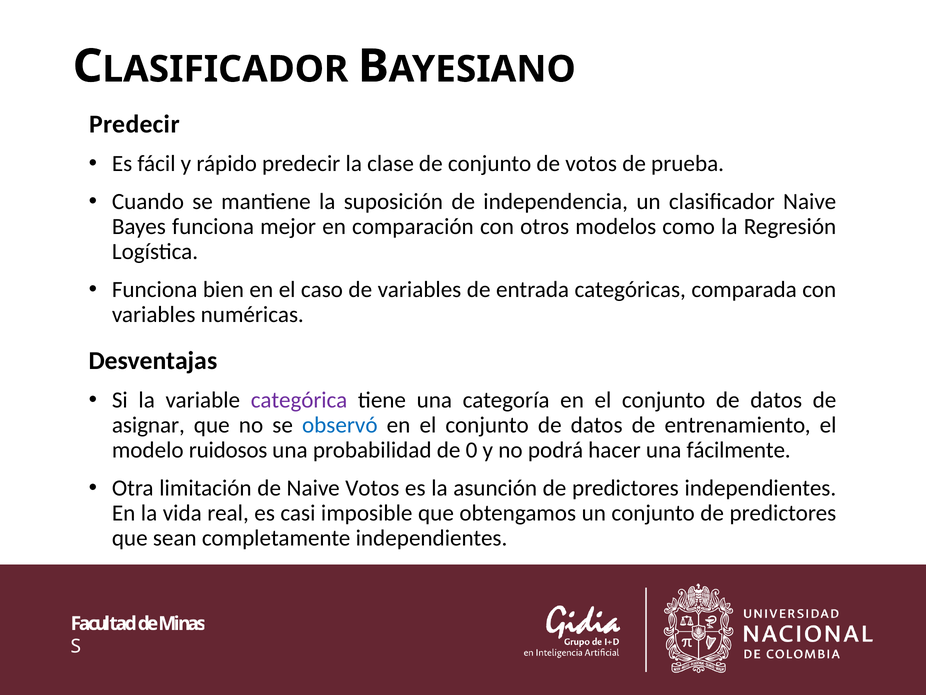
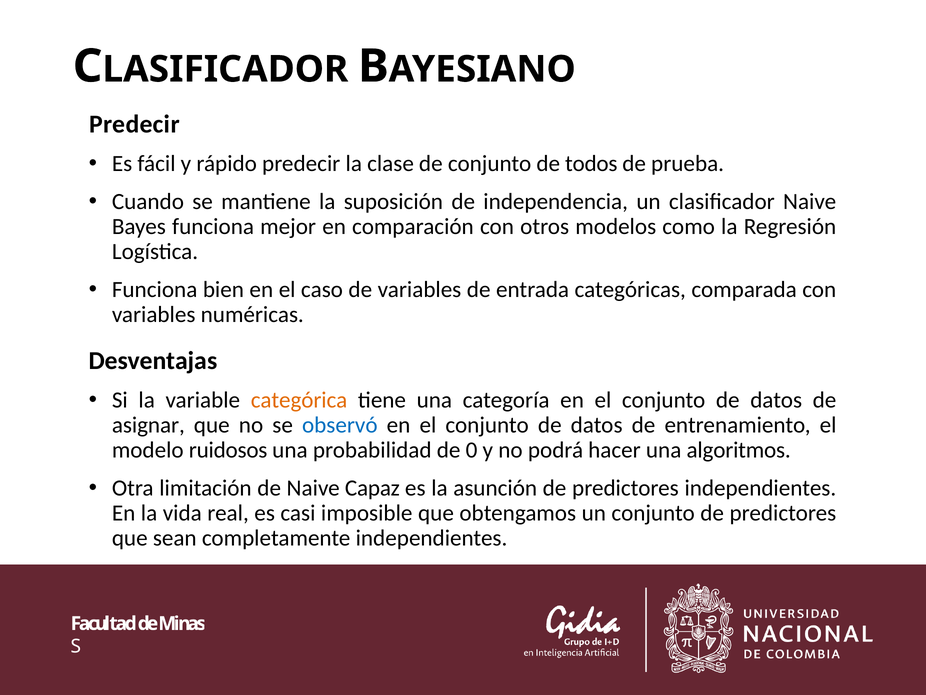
de votos: votos -> todos (591, 163)
categórica colour: purple -> orange (299, 400)
fácilmente: fácilmente -> algoritmos (739, 450)
Naive Votos: Votos -> Capaz (372, 488)
